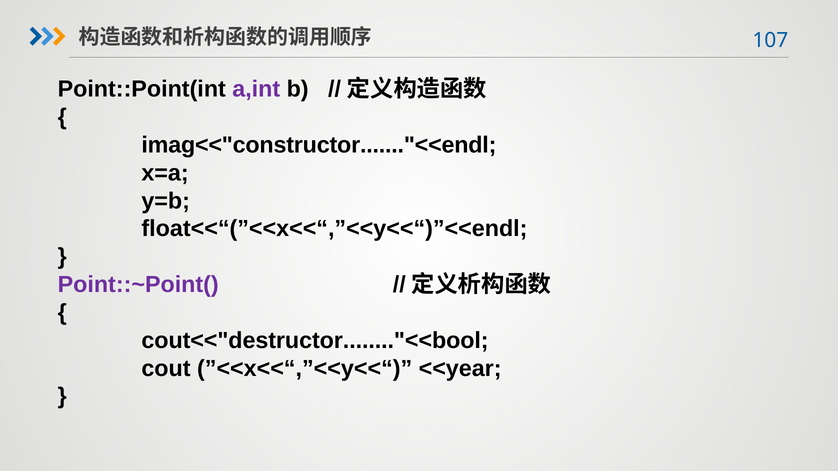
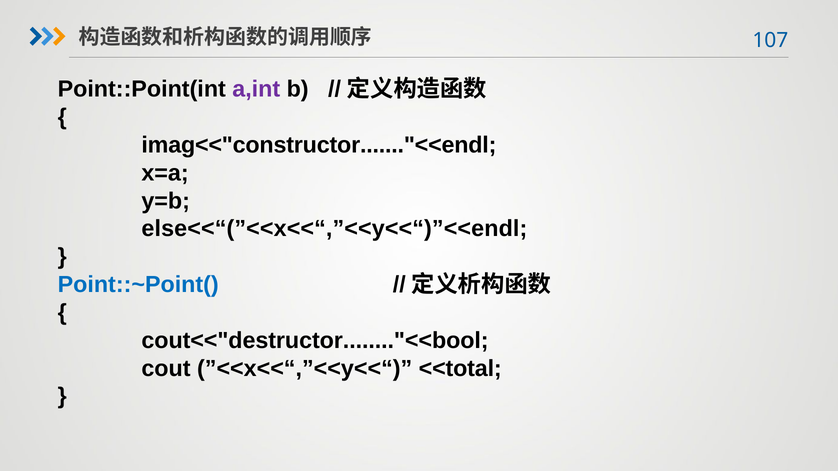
float<<“(”<<x<<“,”<<y<<“)”<<endl: float<<“(”<<x<<“,”<<y<<“)”<<endl -> else<<“(”<<x<<“,”<<y<<“)”<<endl (334, 229)
Point::~Point( colour: purple -> blue (138, 285)
<<year: <<year -> <<total (460, 369)
